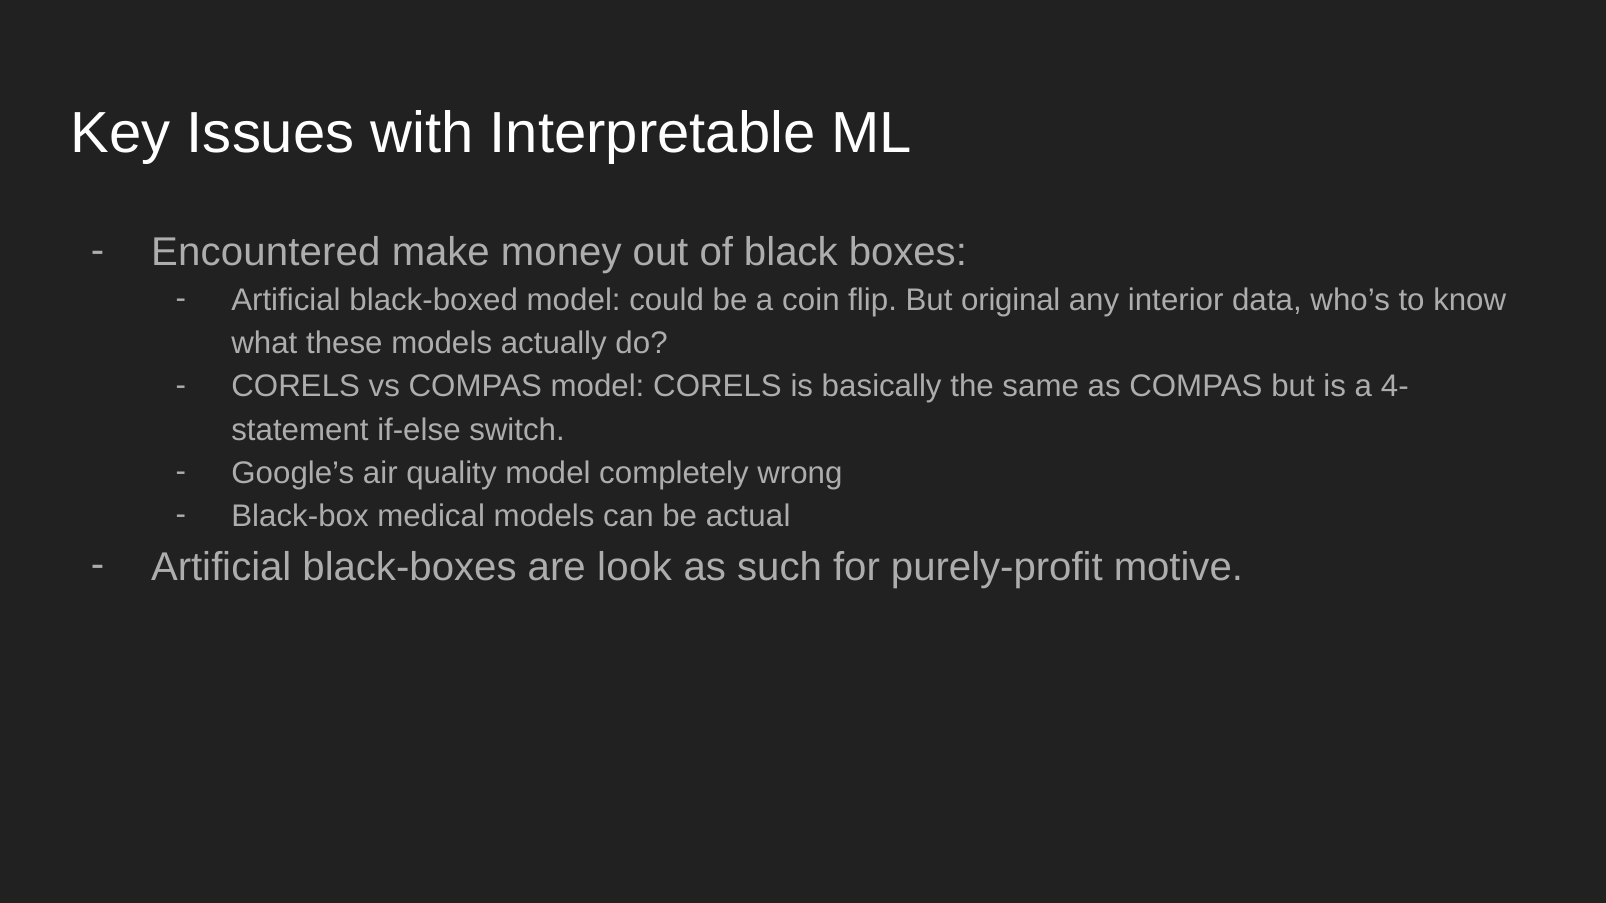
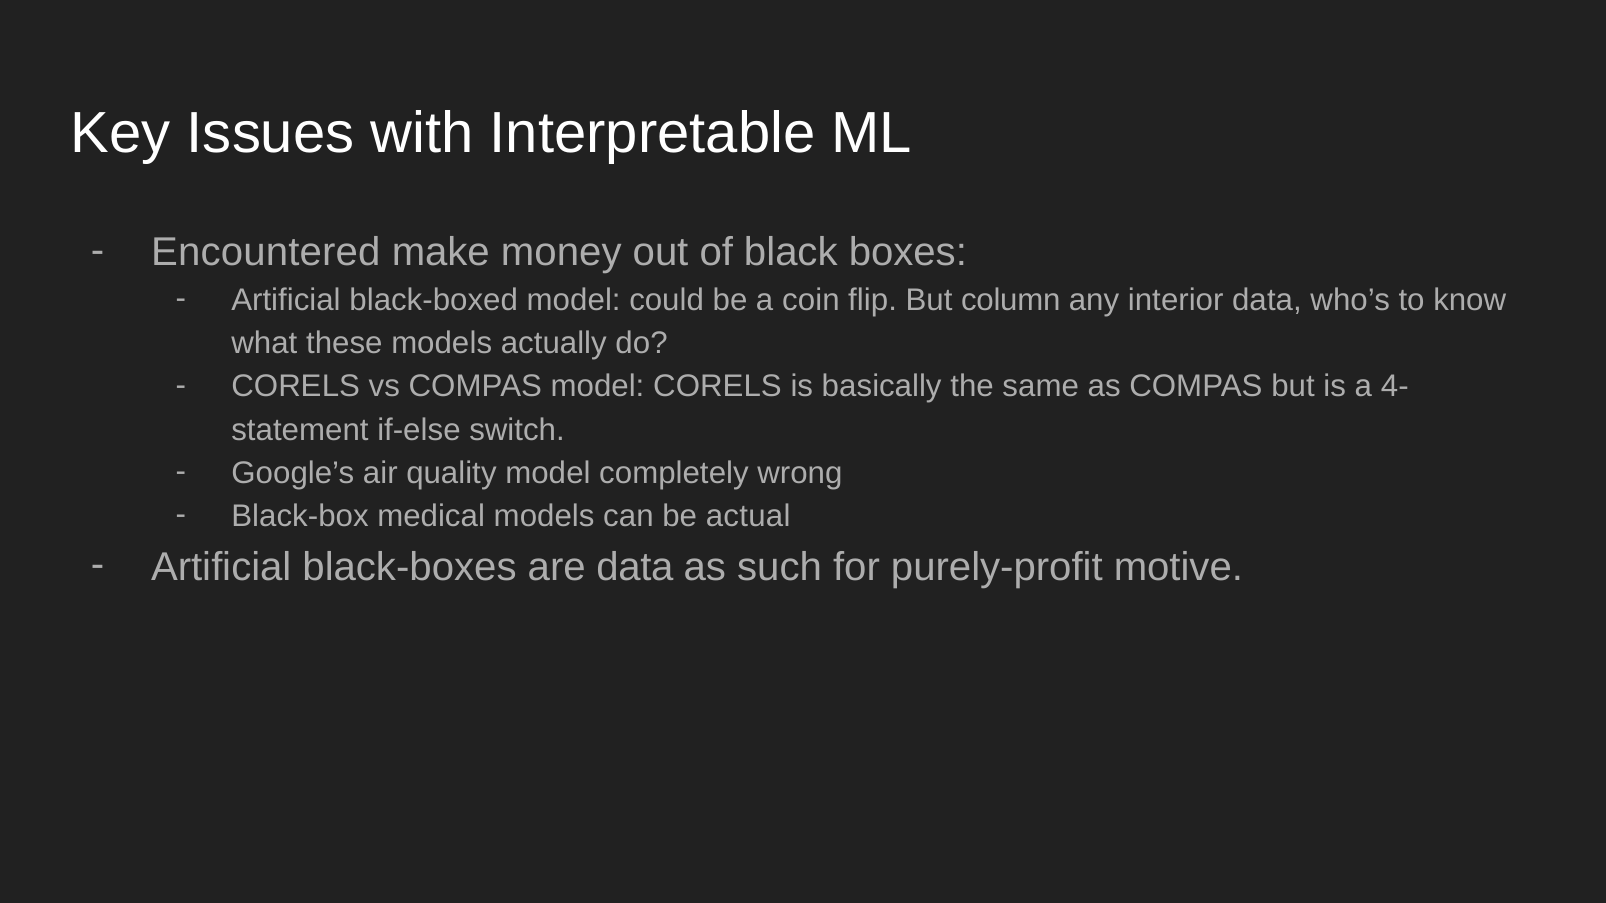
original: original -> column (1011, 300)
are look: look -> data (635, 567)
